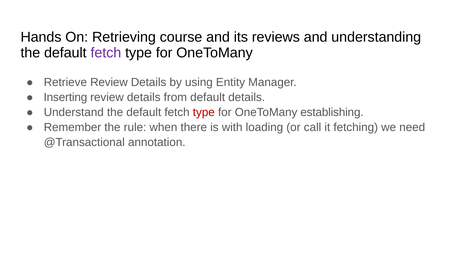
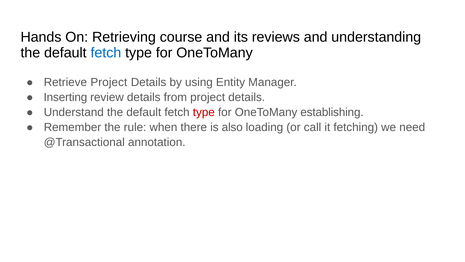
fetch colour: purple -> blue (106, 53)
Retrieve Review: Review -> Project (109, 82)
from default: default -> project (208, 97)
with: with -> also (232, 127)
